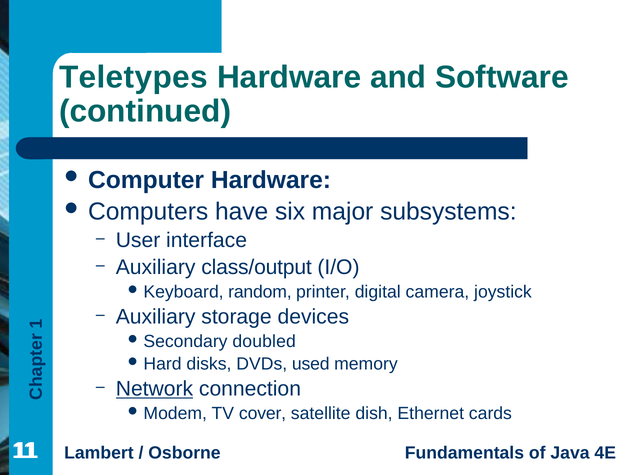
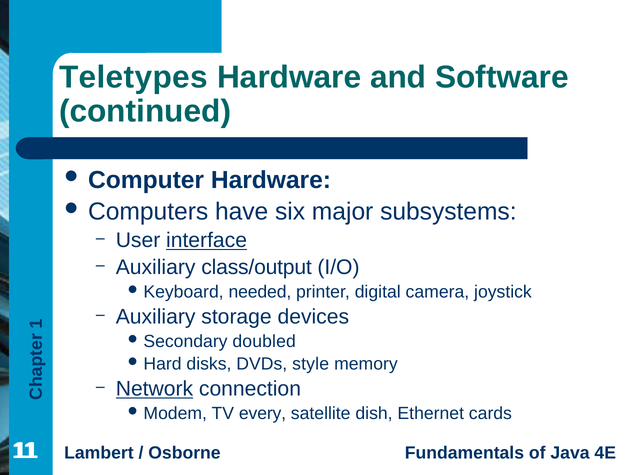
interface underline: none -> present (207, 240)
random: random -> needed (260, 292)
used: used -> style (311, 364)
cover: cover -> every (263, 413)
